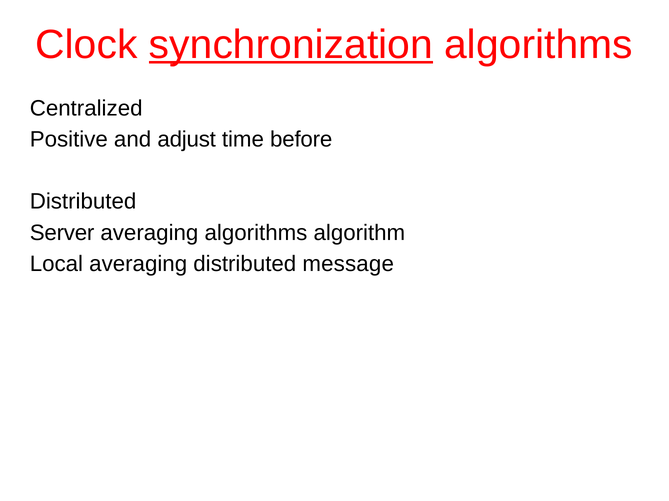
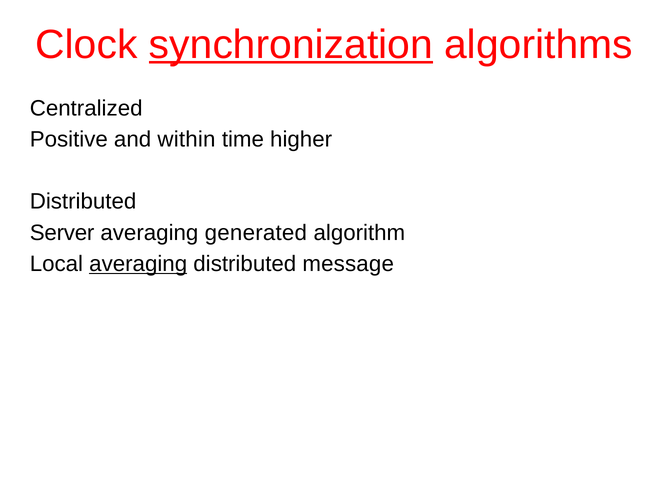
adjust: adjust -> within (186, 140)
before: before -> higher (301, 140)
averaging algorithms: algorithms -> generated (256, 233)
averaging underline: none -> present (138, 264)
